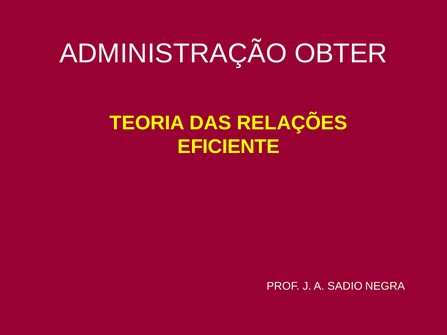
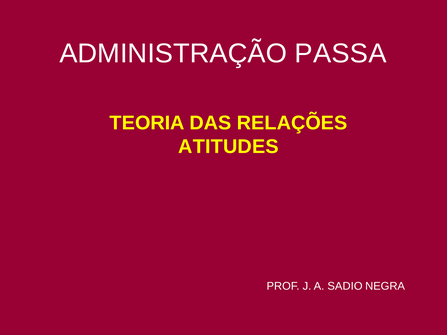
OBTER: OBTER -> PASSA (341, 53)
EFICIENTE: EFICIENTE -> ATITUDES (228, 147)
